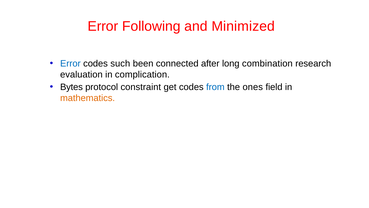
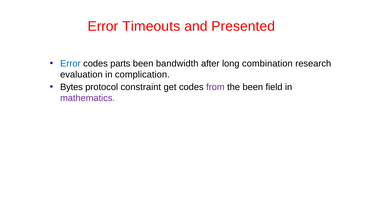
Following: Following -> Timeouts (151, 26)
Minimized: Minimized -> Presented (243, 26)
such: such -> parts (120, 63)
connected: connected -> bandwidth (177, 63)
from colour: blue -> purple (215, 87)
the ones: ones -> been (253, 87)
mathematics colour: orange -> purple (88, 98)
